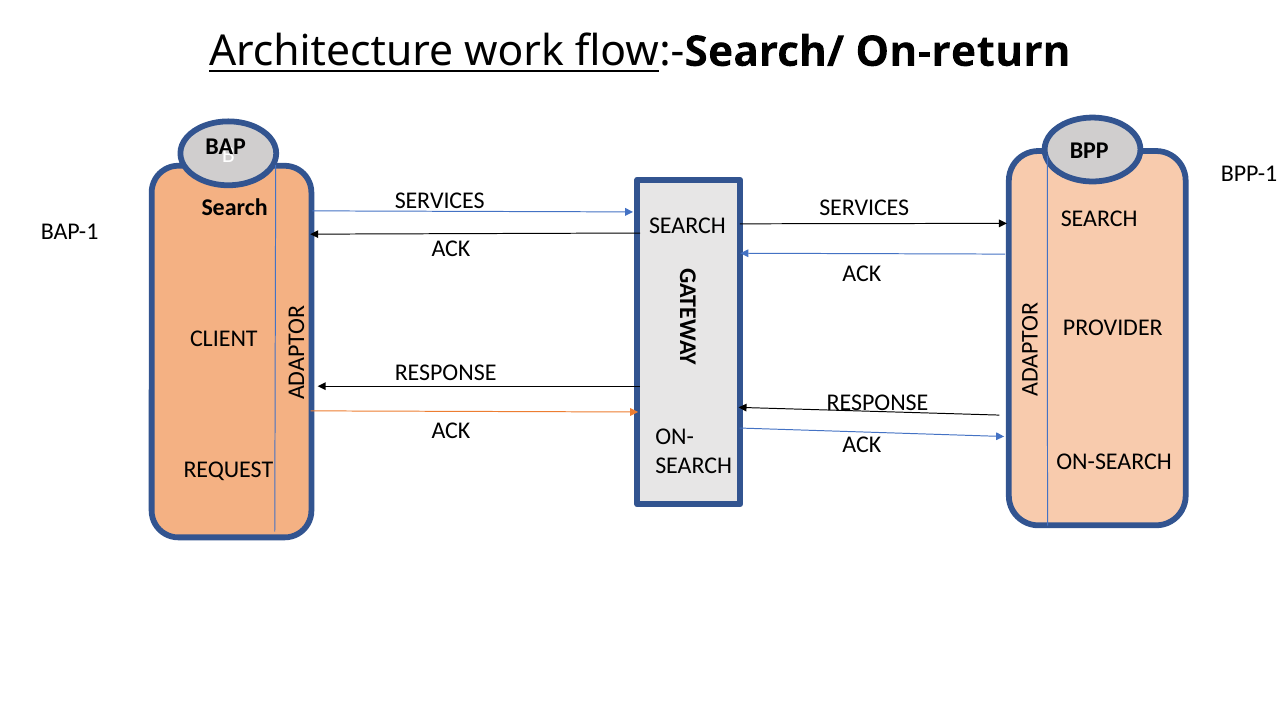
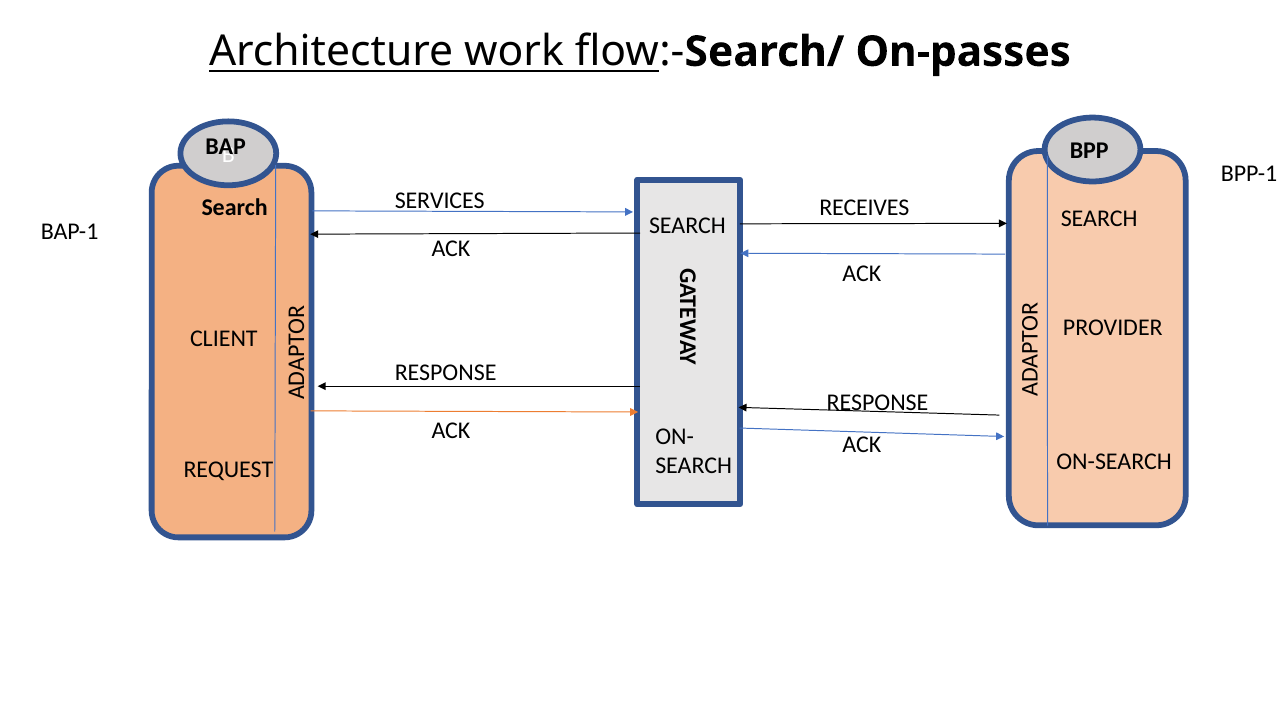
On-return: On-return -> On-passes (963, 52)
SERVICES: SERVICES -> RECEIVES (864, 208)
